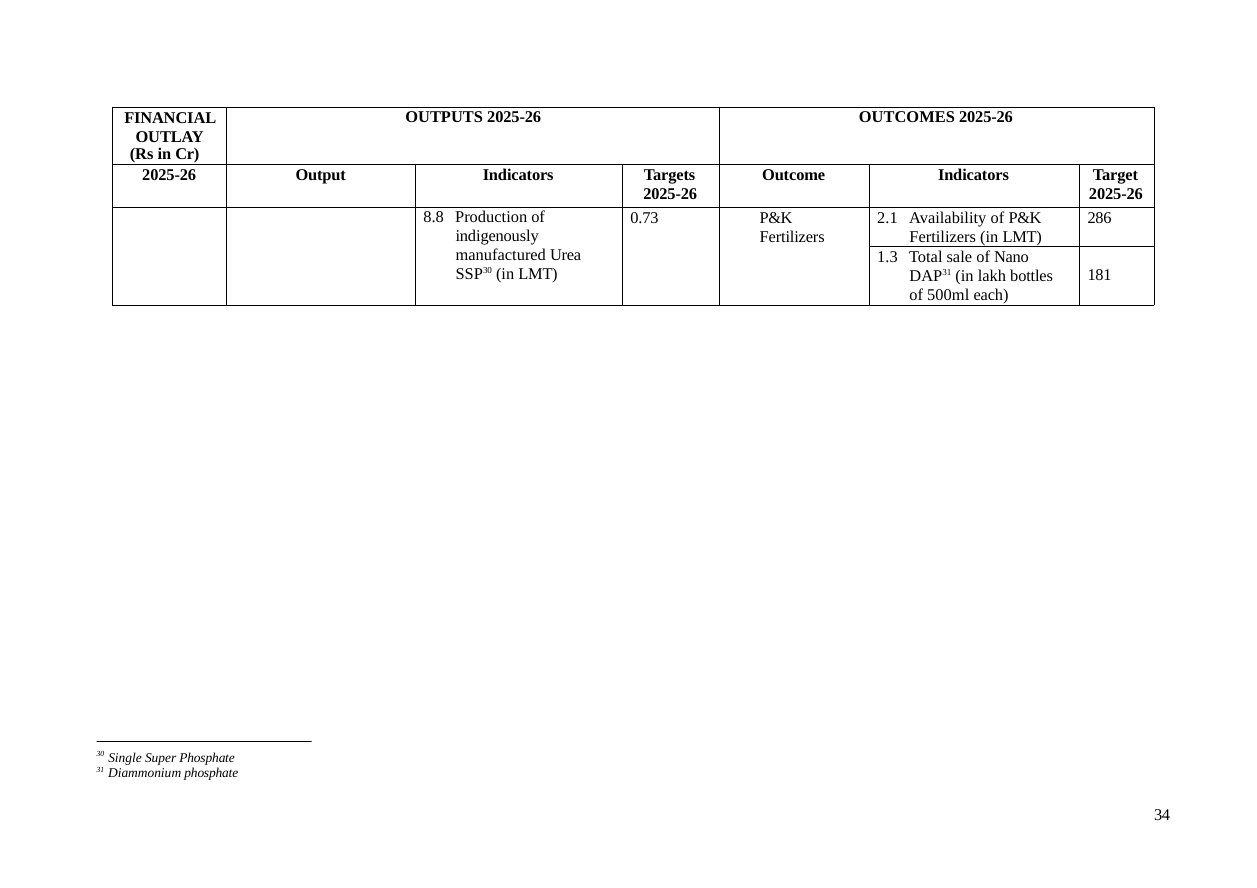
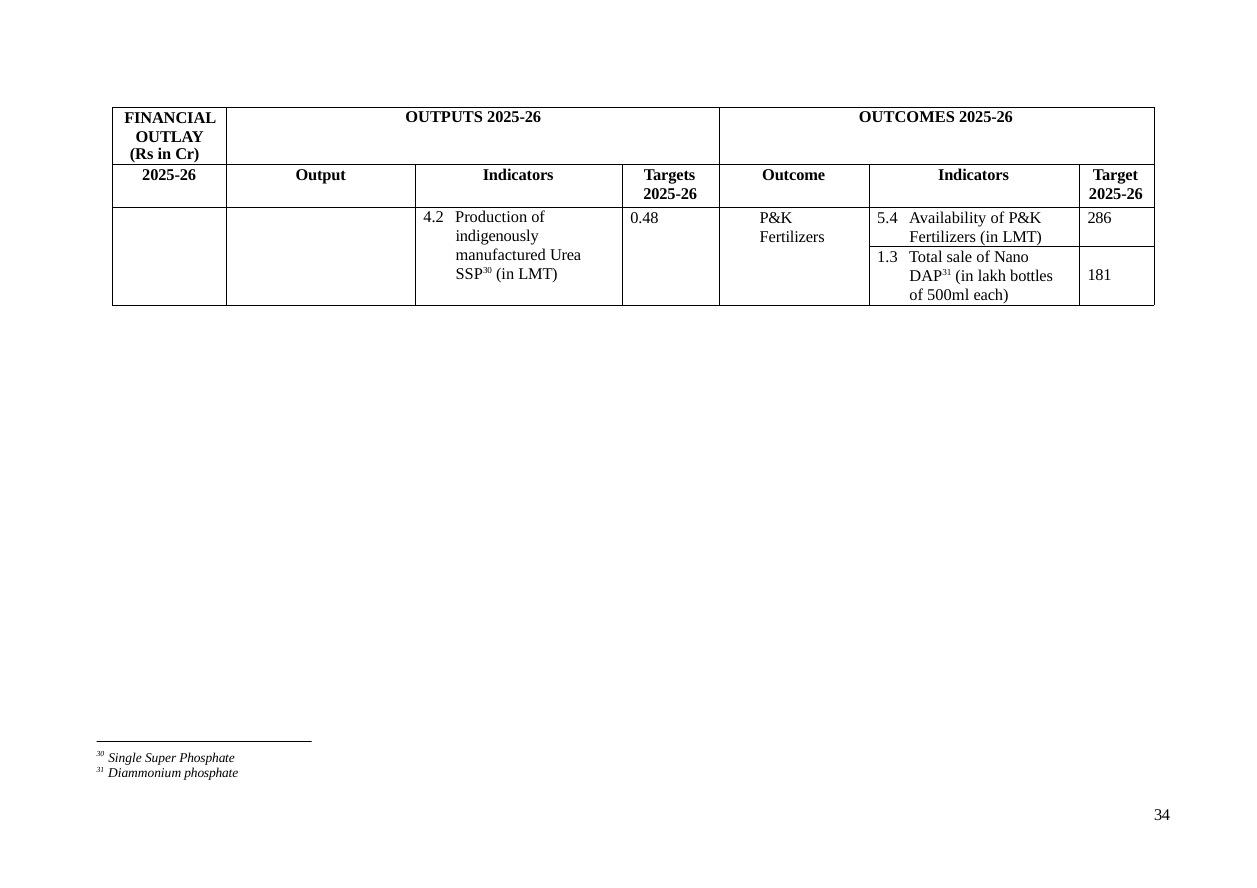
8.8: 8.8 -> 4.2 (434, 217)
0.73: 0.73 -> 0.48 (644, 218)
2.1: 2.1 -> 5.4 (888, 218)
